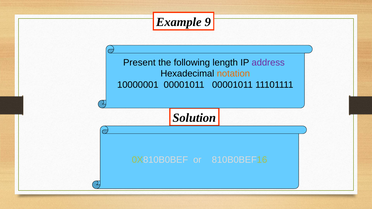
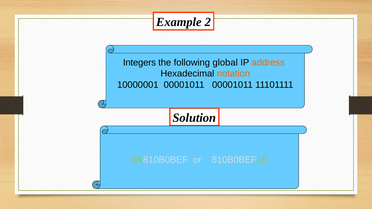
9: 9 -> 2 (208, 22)
Present: Present -> Integers (139, 63)
length: length -> global (225, 63)
address colour: purple -> orange (268, 63)
